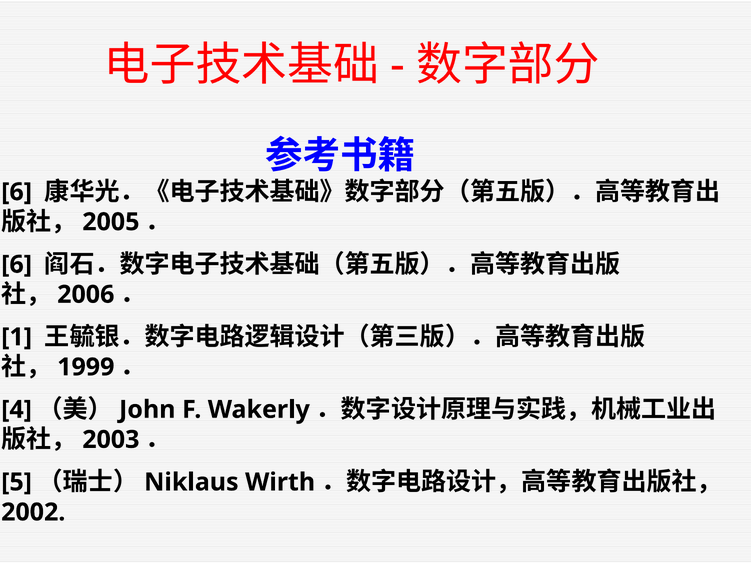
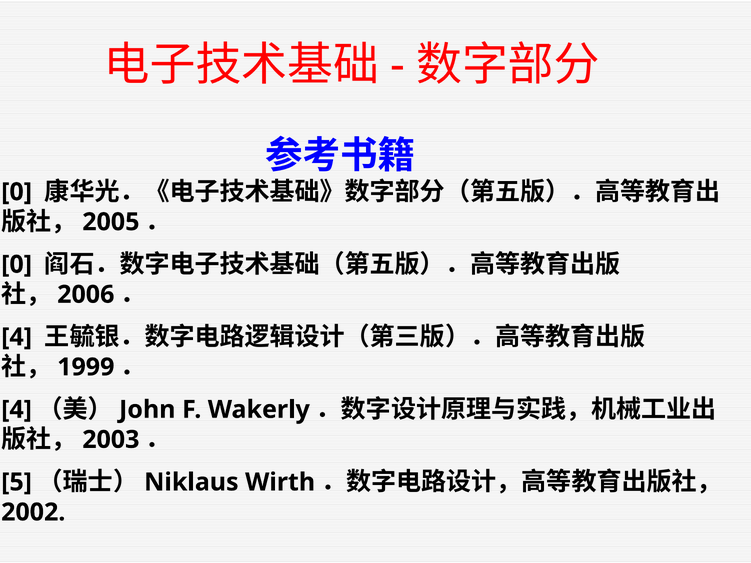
6: 6 -> 0 (17, 192)
6: 6 -> 0 (17, 265)
1: 1 -> 4 (17, 337)
